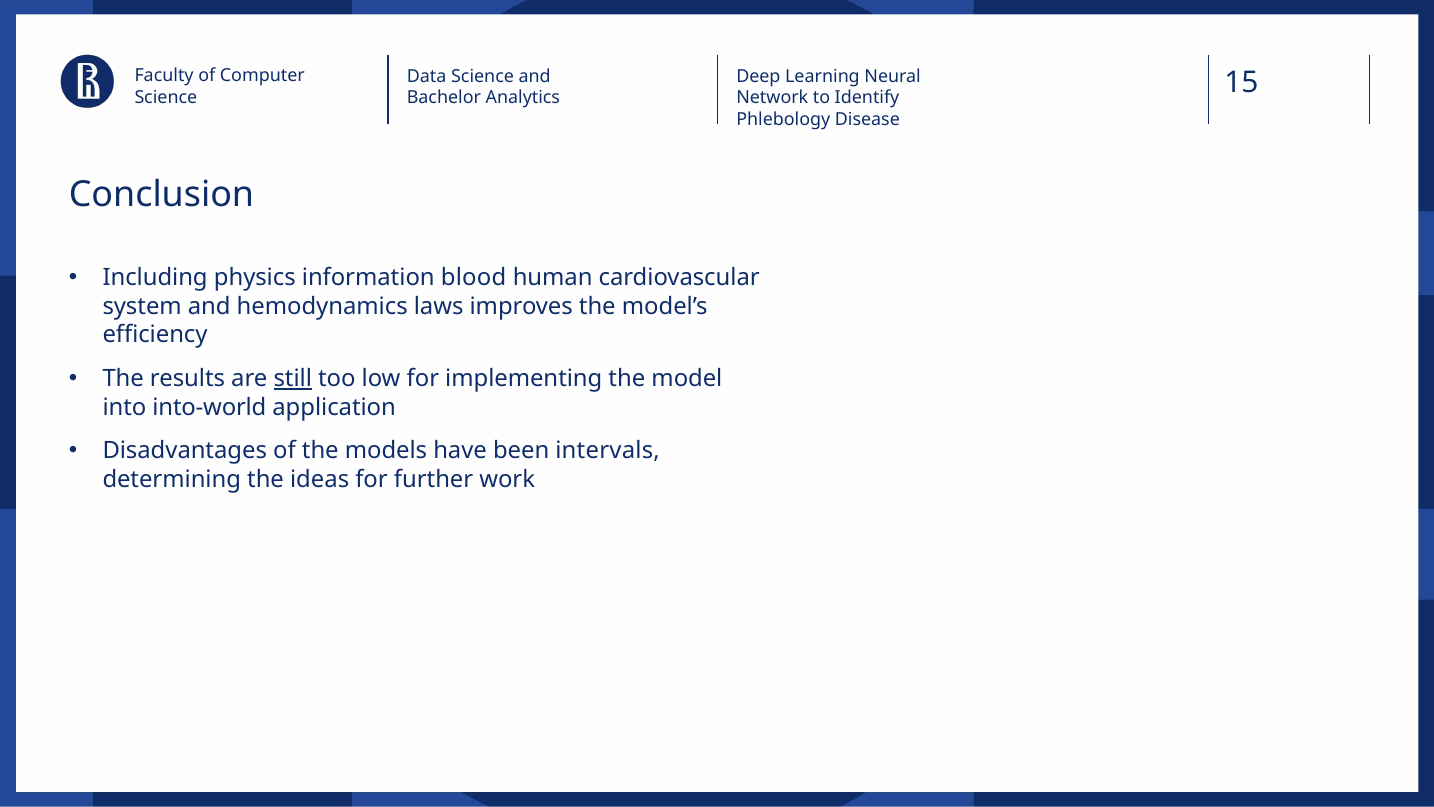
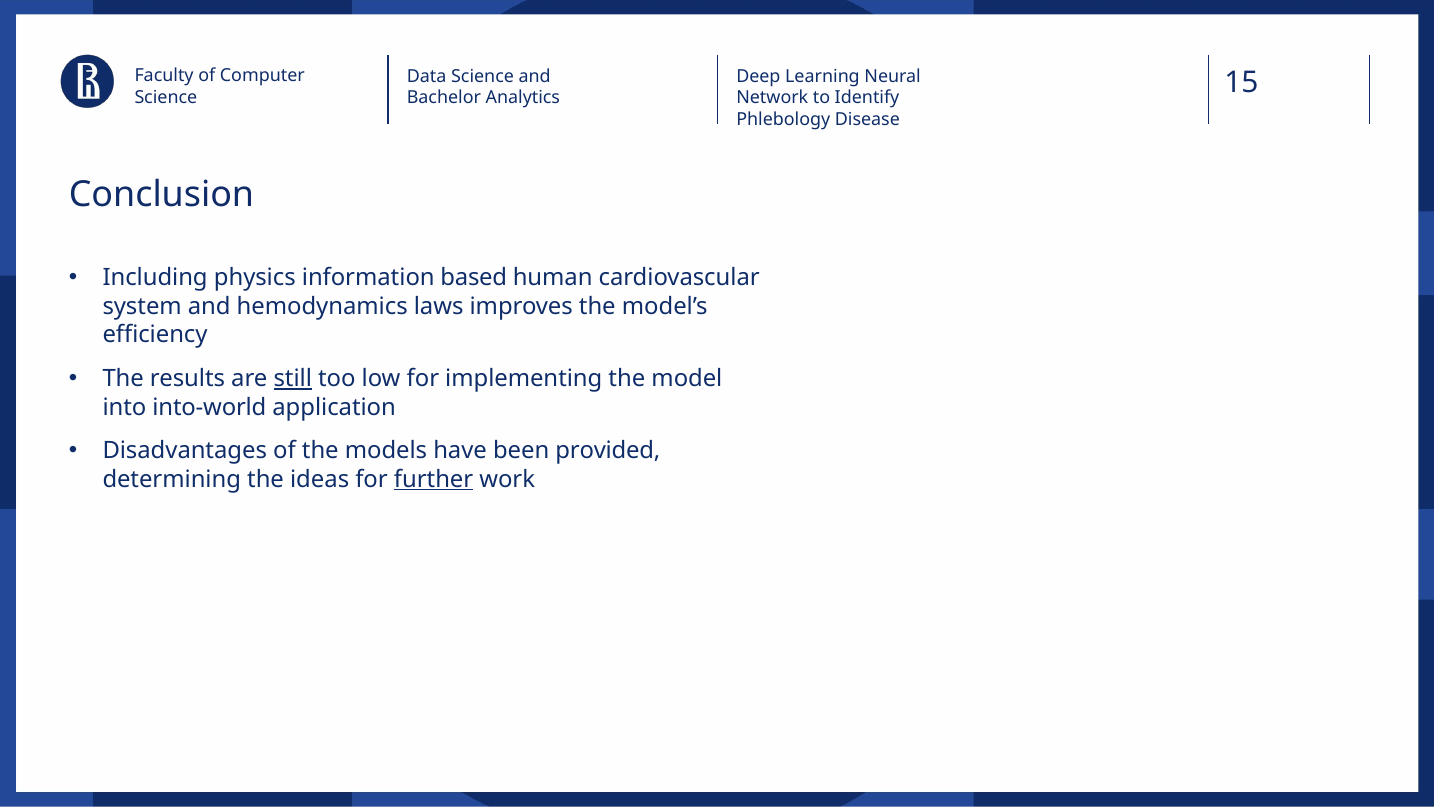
blood: blood -> based (474, 278)
intervals: intervals -> provided (608, 451)
further underline: none -> present (434, 479)
